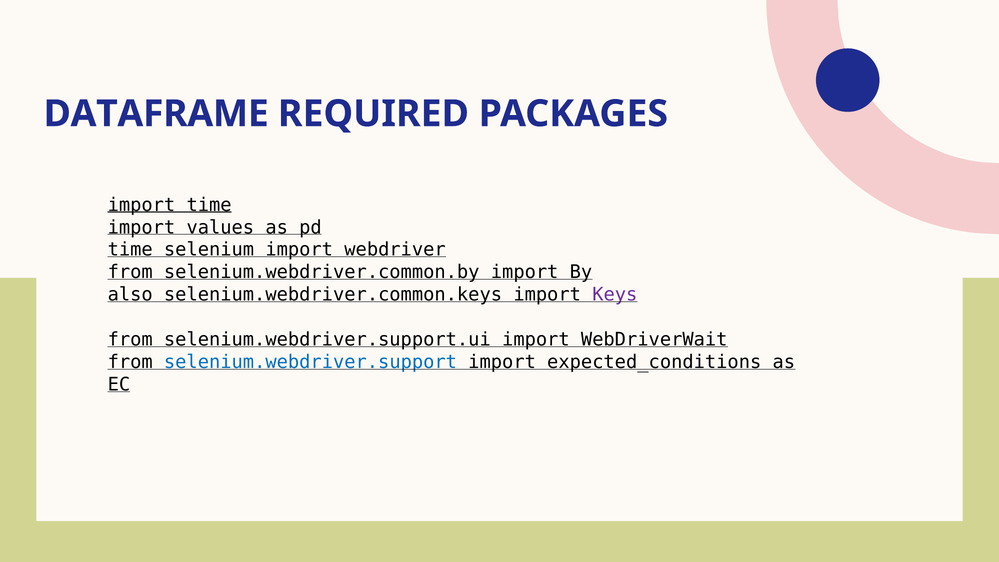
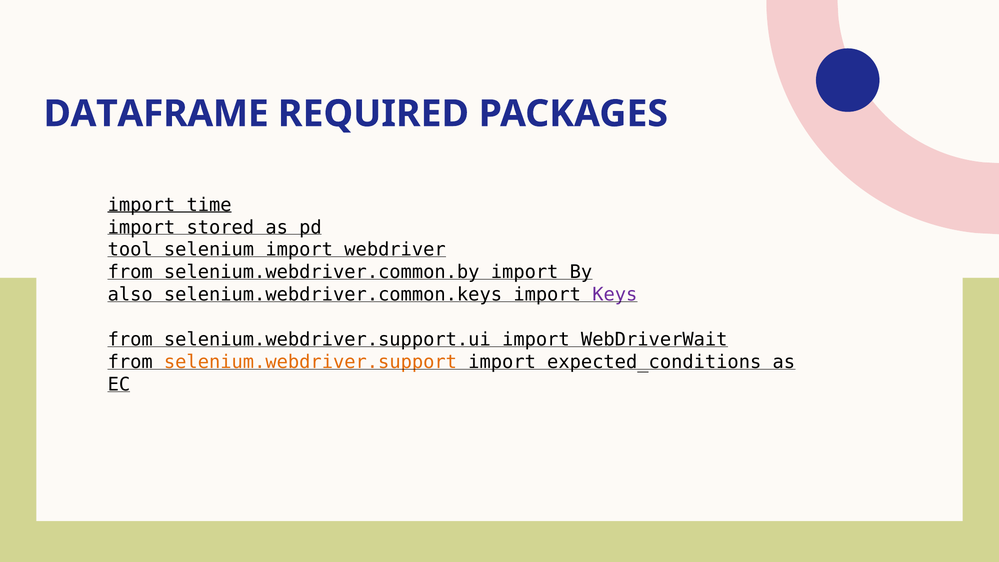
values: values -> stored (220, 227)
time: time -> tool (130, 250)
selenium.webdriver.support colour: blue -> orange (310, 362)
